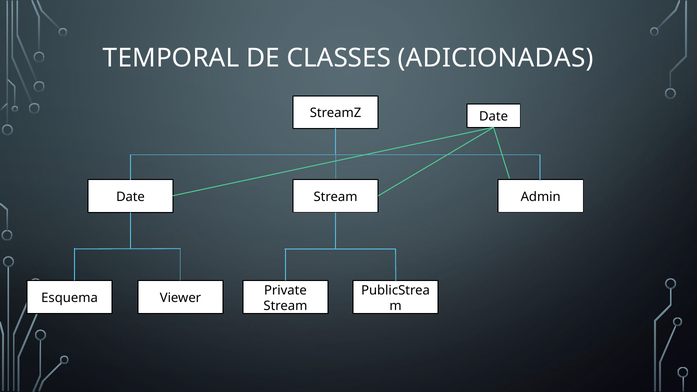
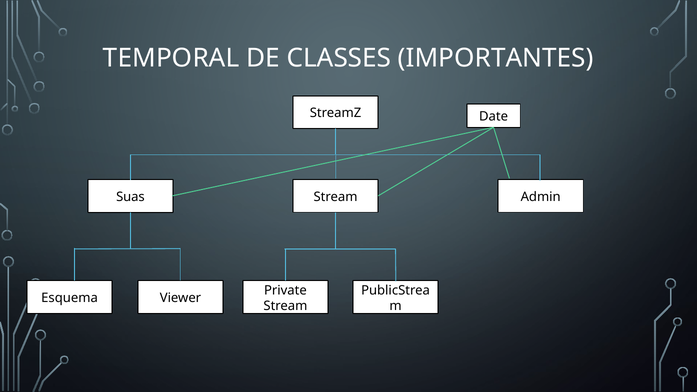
ADICIONADAS: ADICIONADAS -> IMPORTANTES (496, 58)
Date: Date -> Suas (130, 197)
